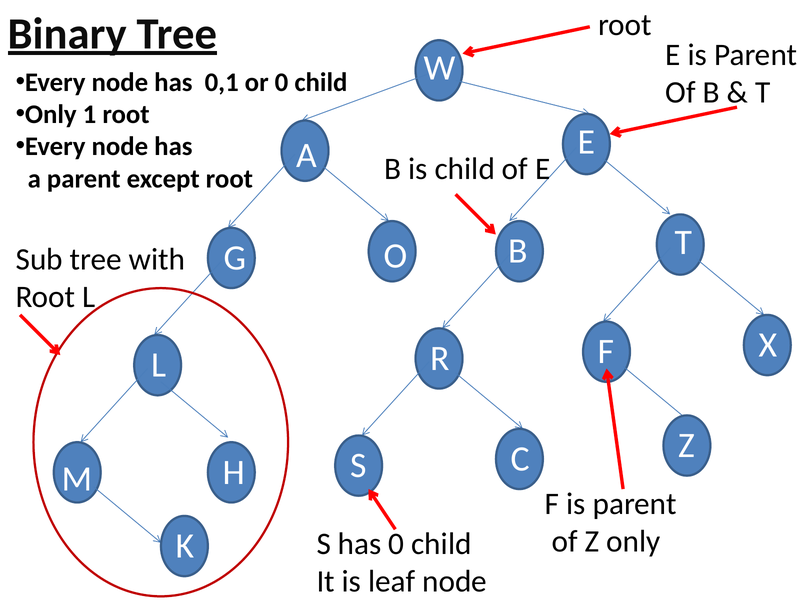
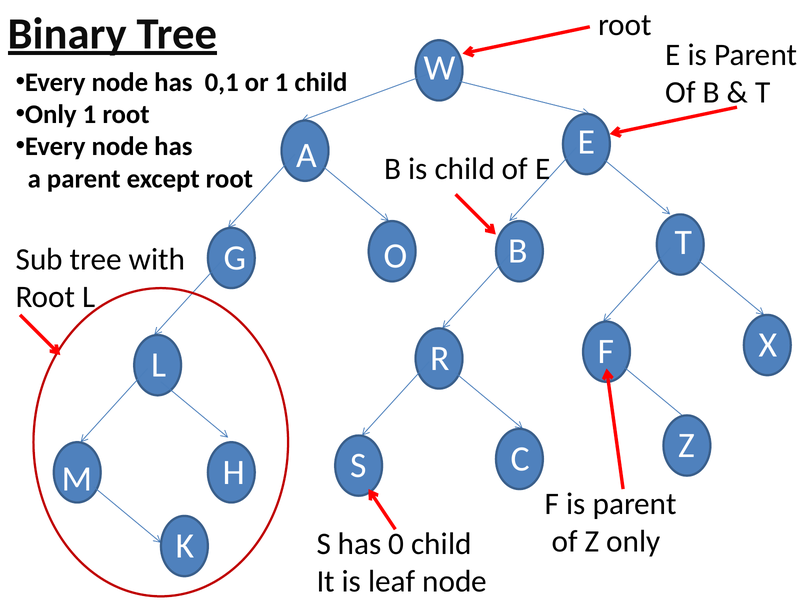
or 0: 0 -> 1 (281, 82)
